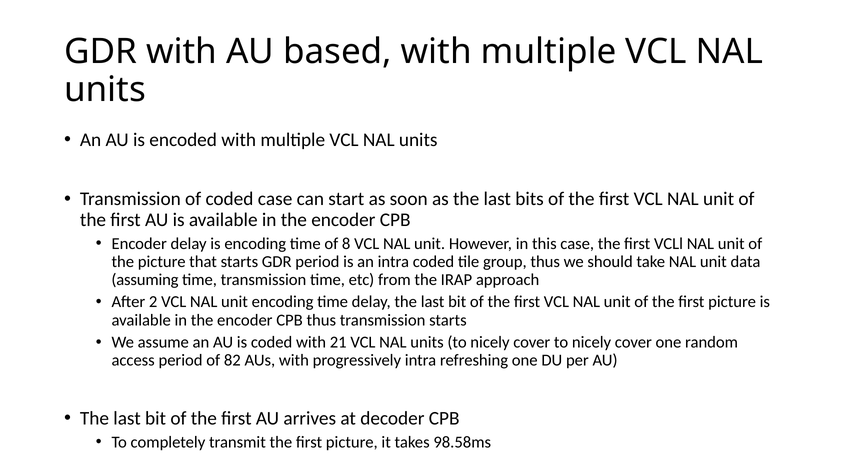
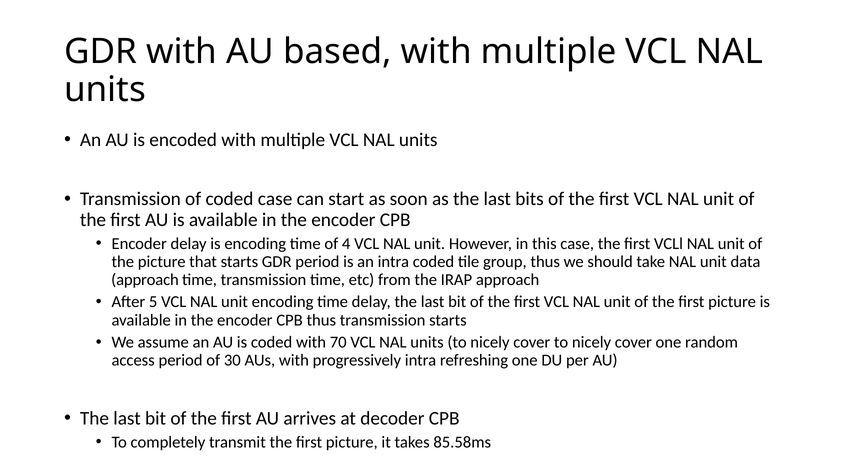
8: 8 -> 4 (346, 243)
assuming: assuming -> approach (145, 279)
2: 2 -> 5 (153, 302)
21: 21 -> 70 (338, 342)
82: 82 -> 30 (232, 360)
98.58ms: 98.58ms -> 85.58ms (462, 442)
